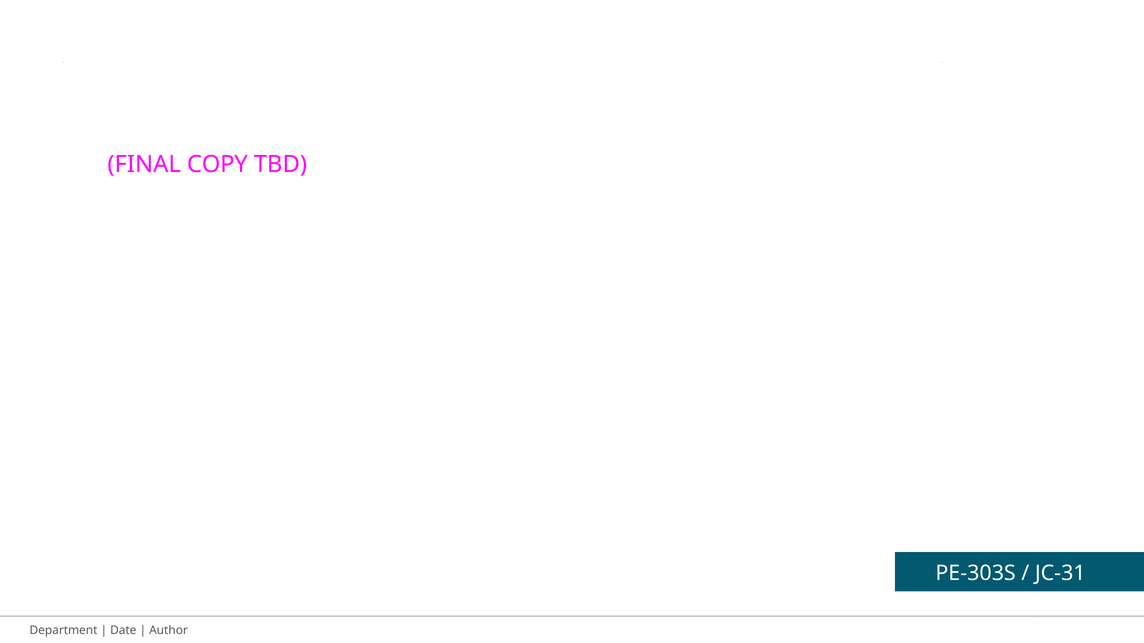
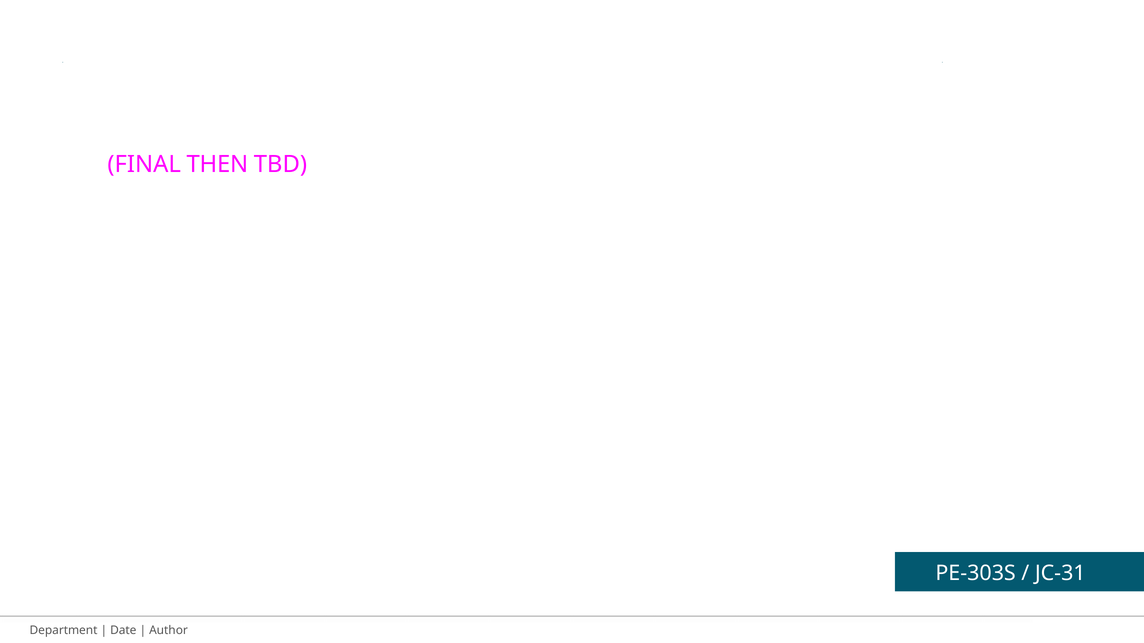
COPY: COPY -> THEN (217, 164)
